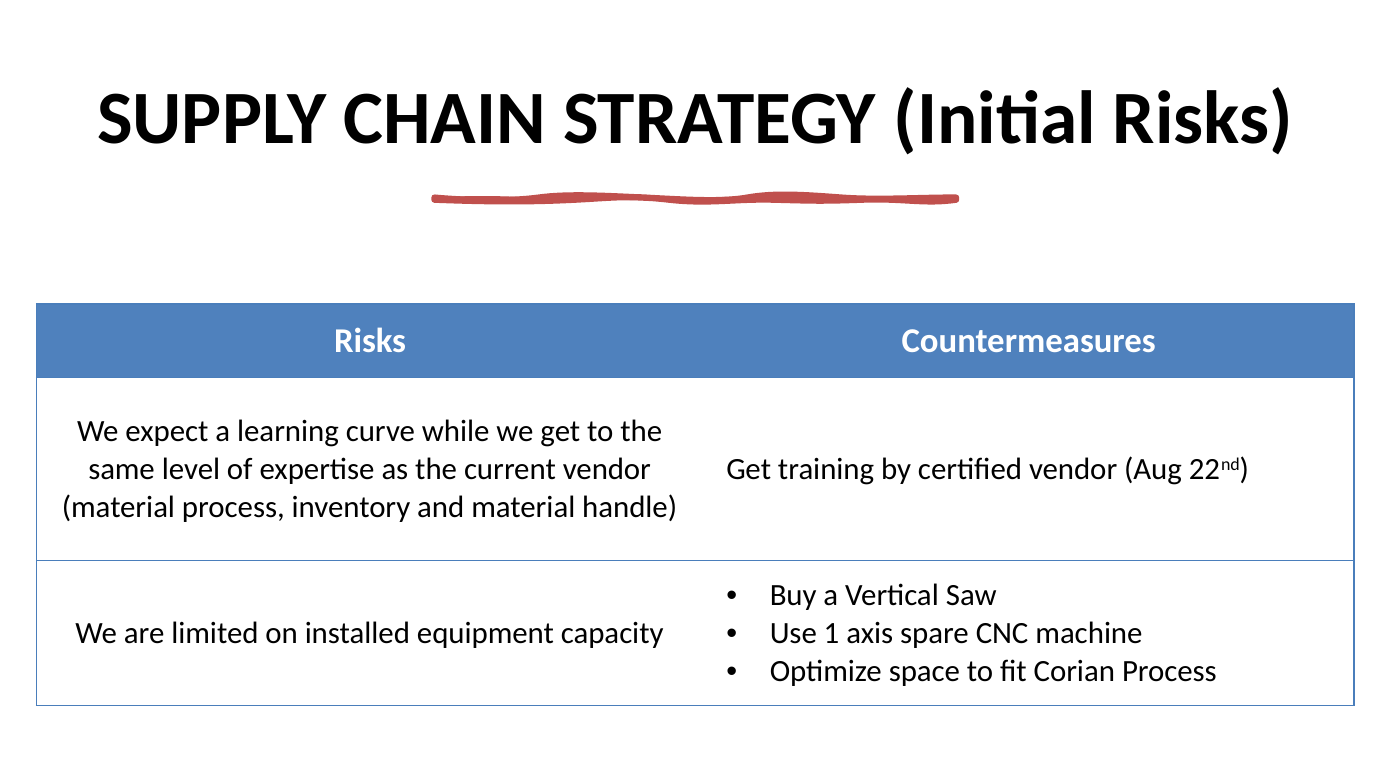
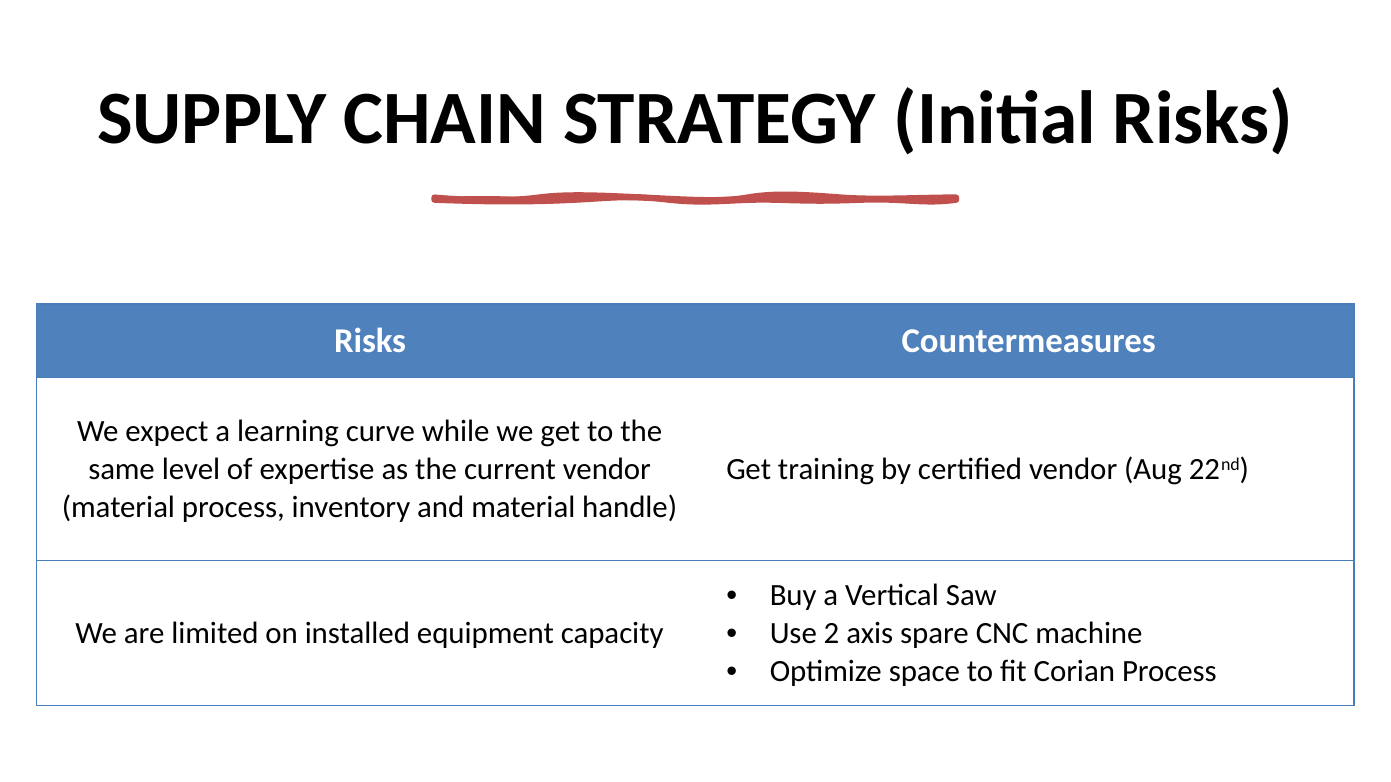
1: 1 -> 2 (832, 634)
